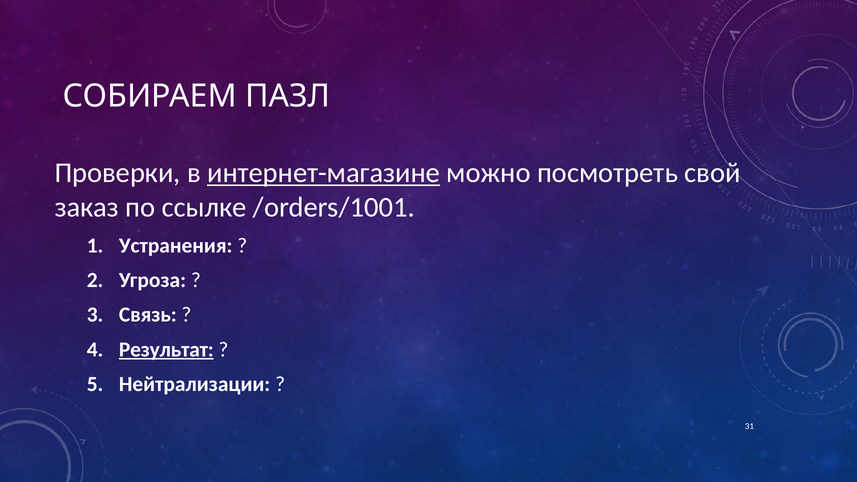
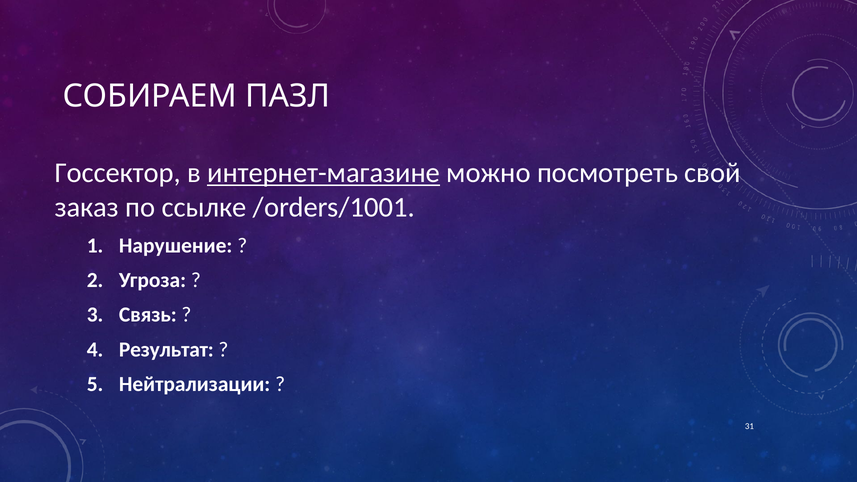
Проверки: Проверки -> Госсектор (118, 173)
Устранения: Устранения -> Нарушение (176, 246)
Результат underline: present -> none (166, 350)
